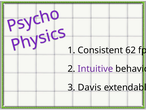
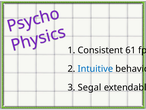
62: 62 -> 61 (131, 50)
Intuitive colour: purple -> blue (95, 69)
Davis: Davis -> Segal (90, 87)
